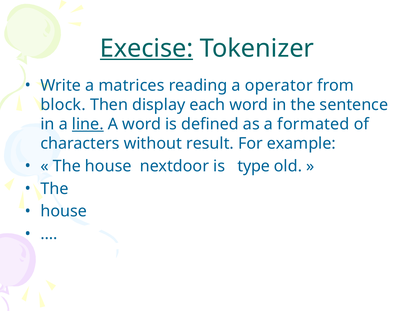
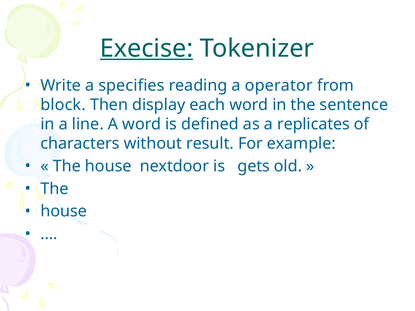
matrices: matrices -> specifies (132, 86)
line underline: present -> none (88, 124)
formated: formated -> replicates (314, 124)
type: type -> gets (254, 166)
